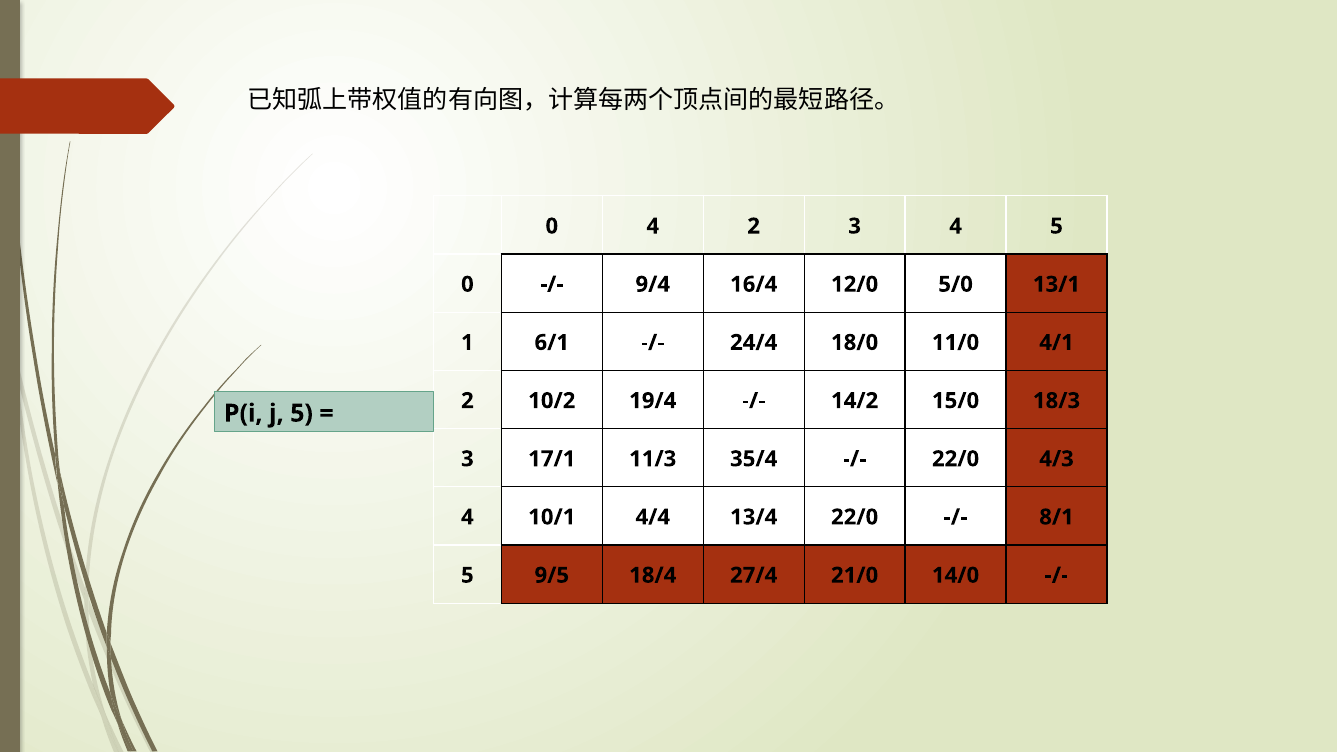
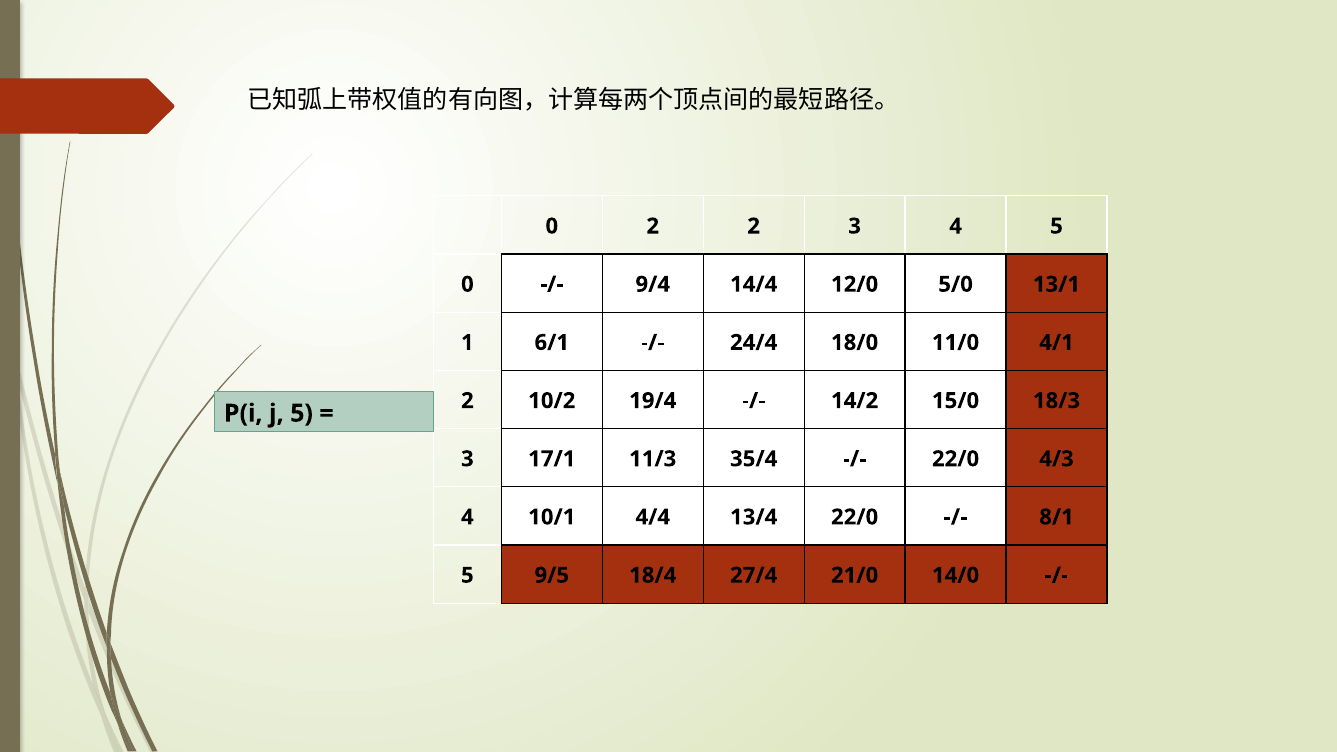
0 4: 4 -> 2 (653, 226)
16/4: 16/4 -> 14/4 (754, 284)
